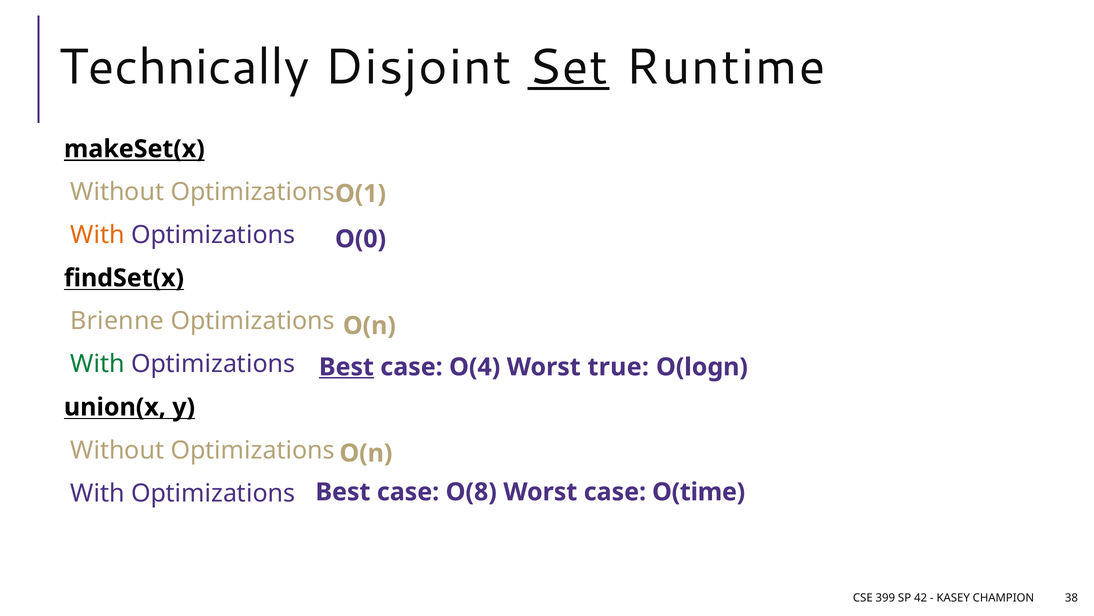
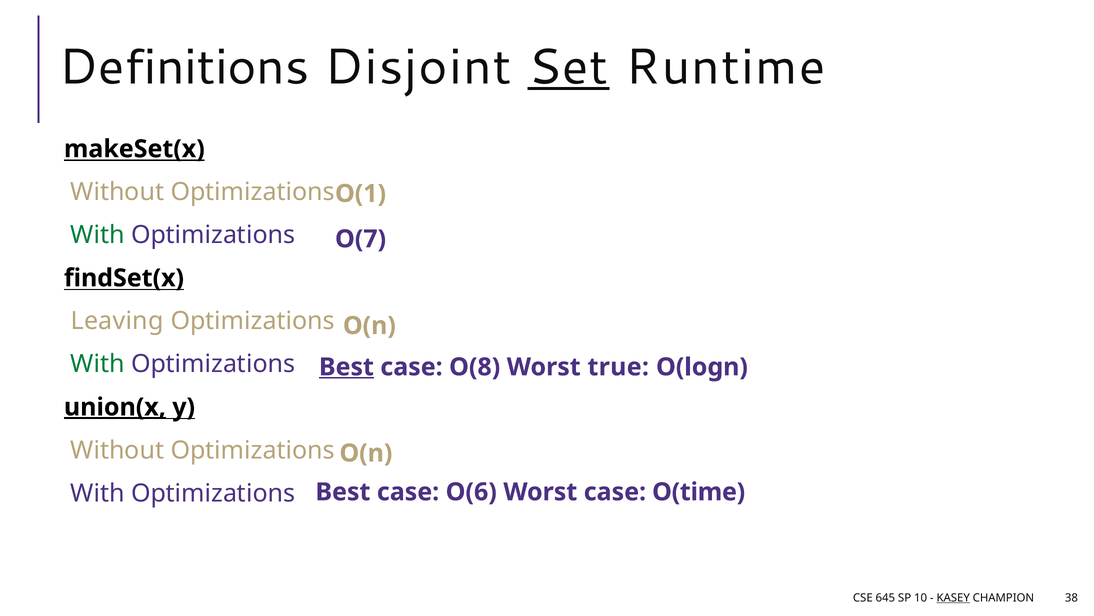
Technically: Technically -> Definitions (184, 67)
With colour: orange -> green (97, 235)
O(0: O(0 -> O(7 (361, 239)
Brienne: Brienne -> Leaving (117, 321)
O(4: O(4 -> O(8 (475, 367)
union(x underline: none -> present (115, 407)
O(8: O(8 -> O(6 (471, 492)
399: 399 -> 645 (885, 597)
42: 42 -> 10 (921, 597)
KASEY underline: none -> present (953, 597)
